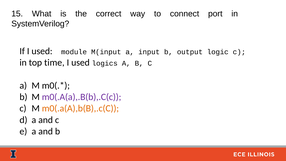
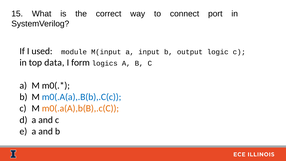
time: time -> data (54, 63)
used: used -> form (81, 63)
m0(.A(a),.B(b),.C(c colour: purple -> blue (82, 97)
